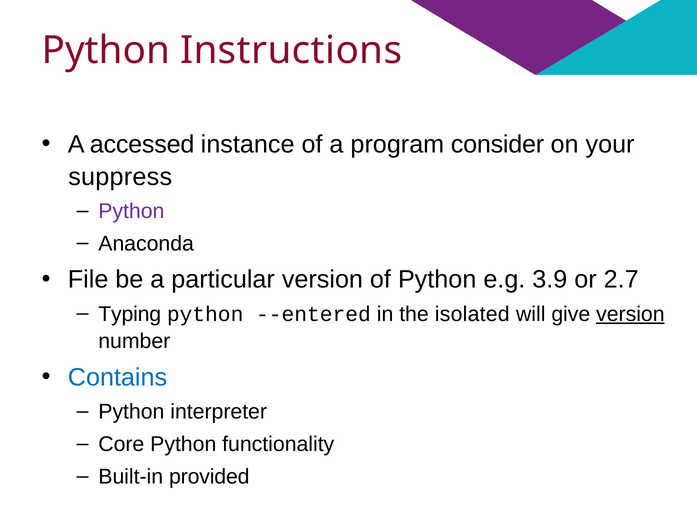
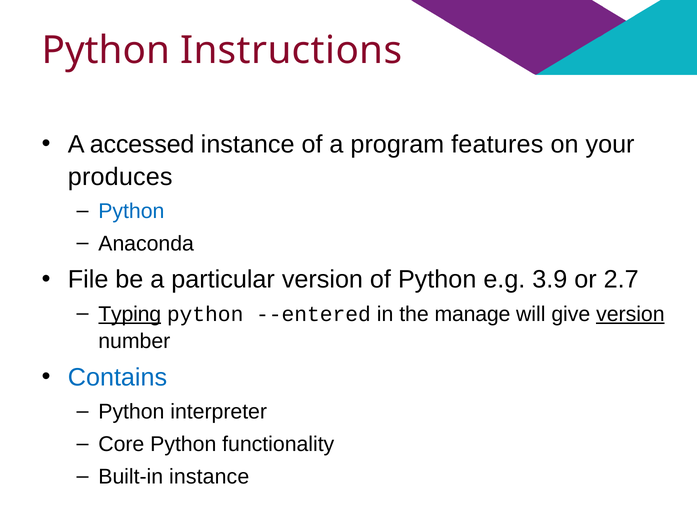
consider: consider -> features (497, 144)
suppress: suppress -> produces (120, 177)
Python colour: purple -> blue (131, 211)
Typing underline: none -> present (130, 314)
isolated: isolated -> manage (472, 314)
Built-in provided: provided -> instance (209, 476)
